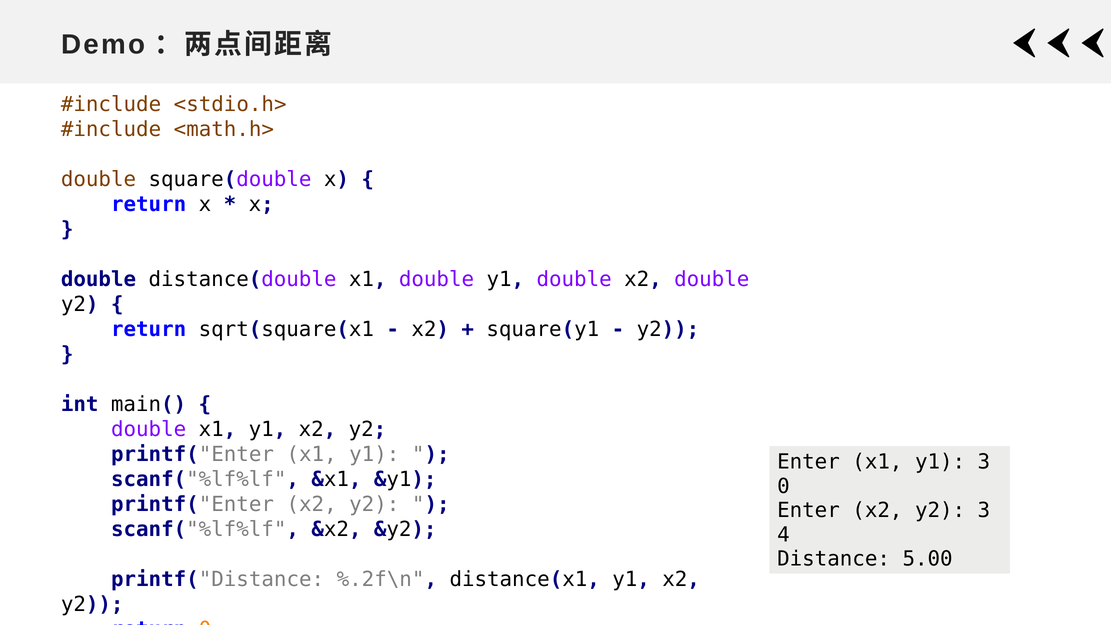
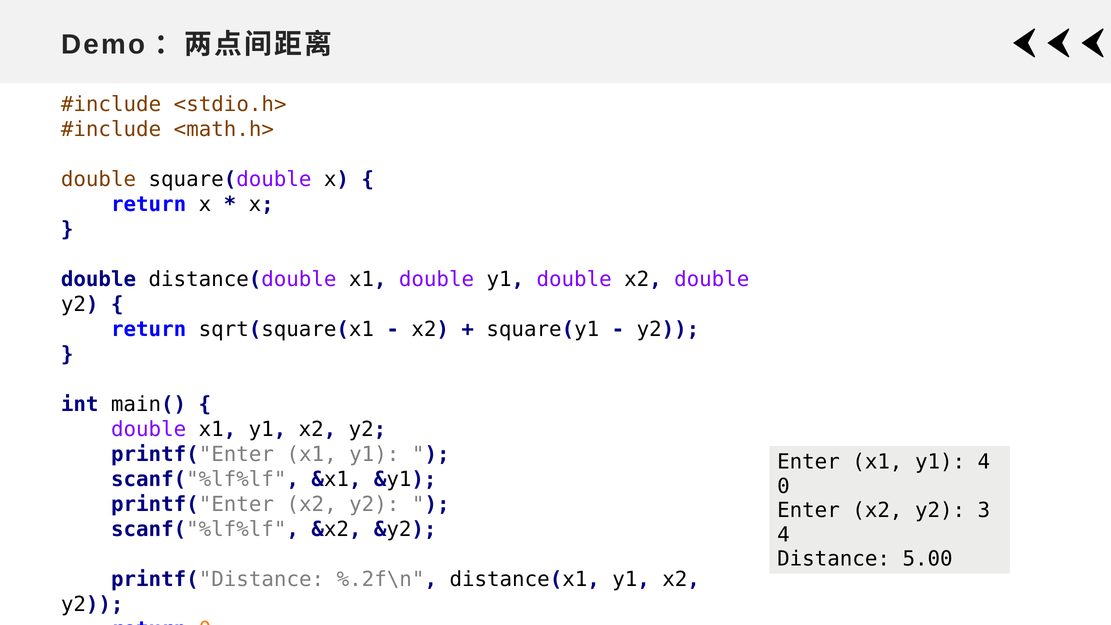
y1 3: 3 -> 4 (984, 462)
